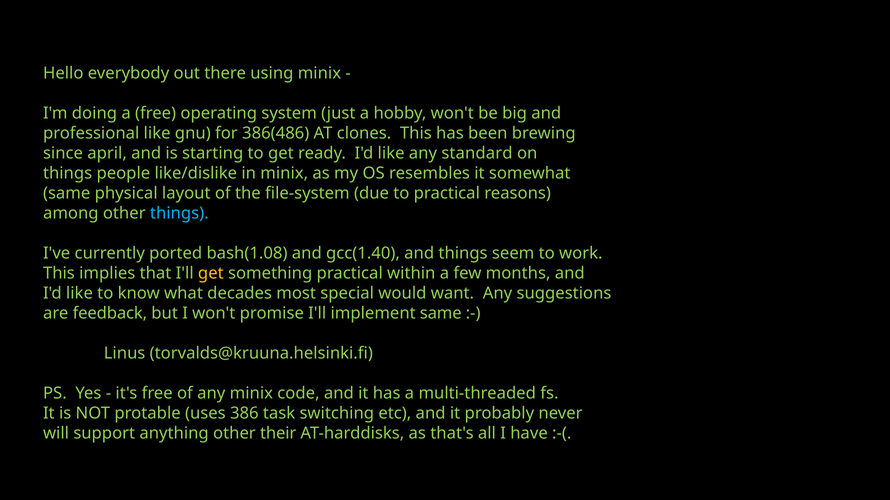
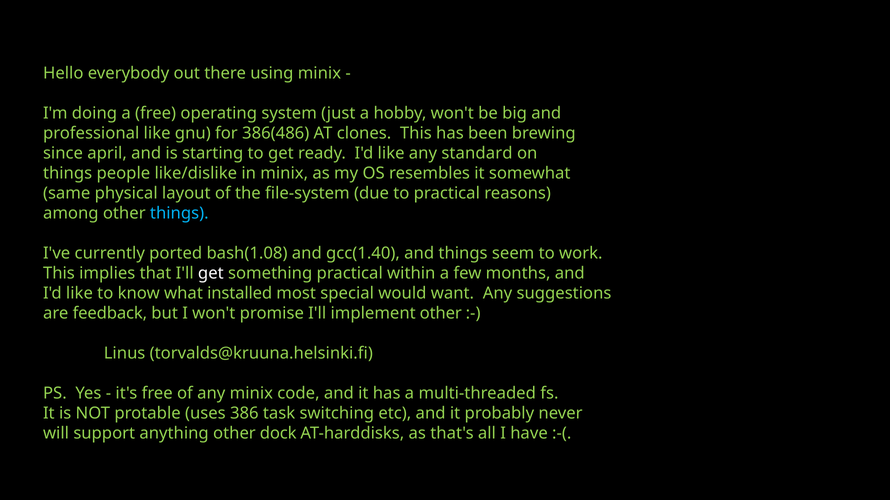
get colour: yellow -> white (211, 274)
decades: decades -> installed (240, 294)
implement same: same -> other (441, 314)
their: their -> dock (278, 434)
